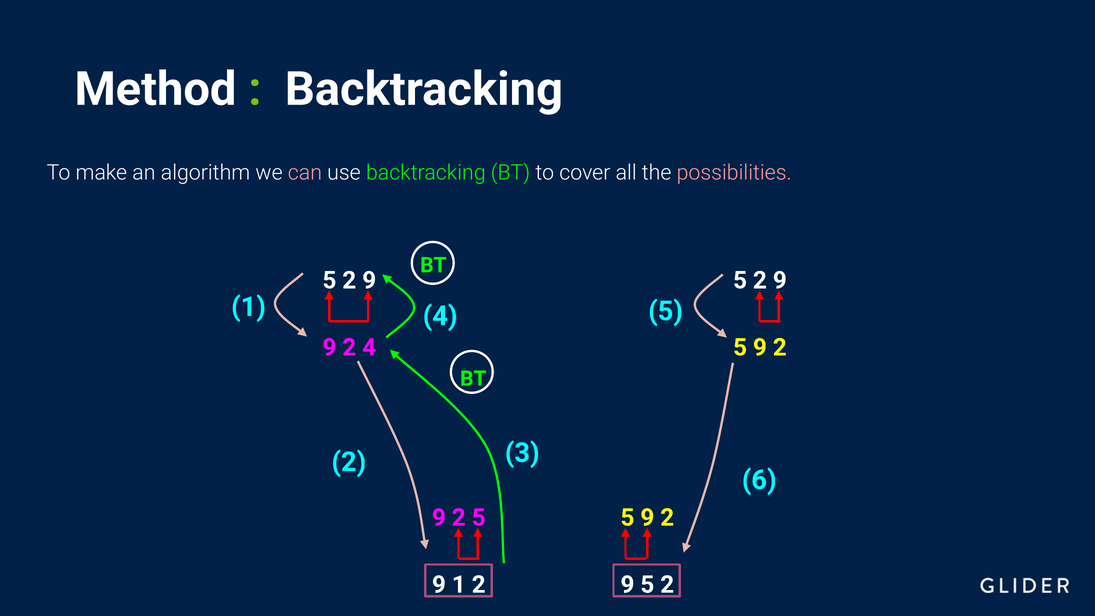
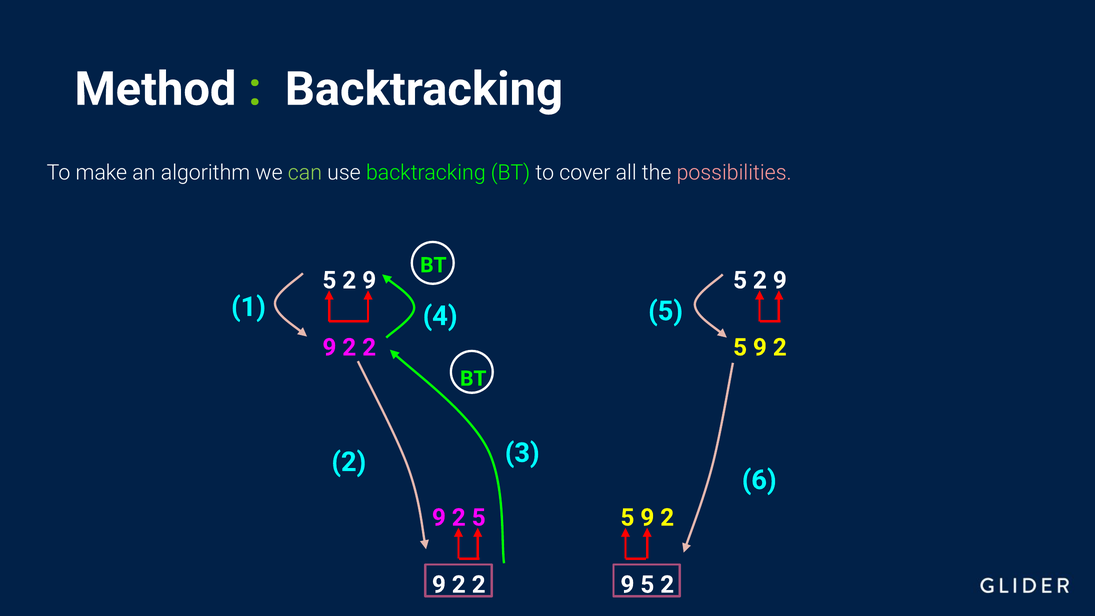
can colour: pink -> light green (305, 173)
4: 4 -> 2 (369, 347)
1: 1 -> 2 (459, 585)
